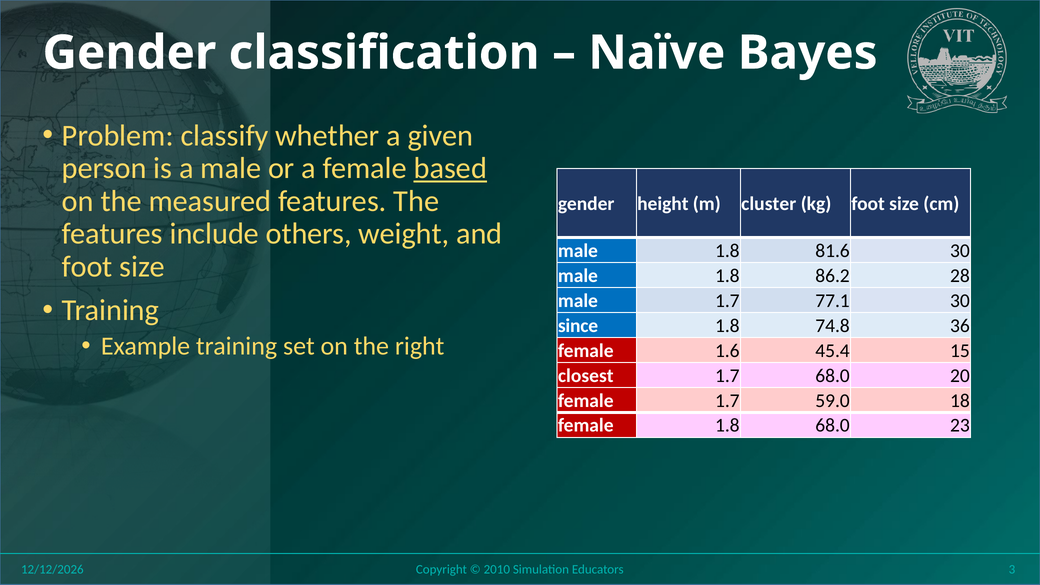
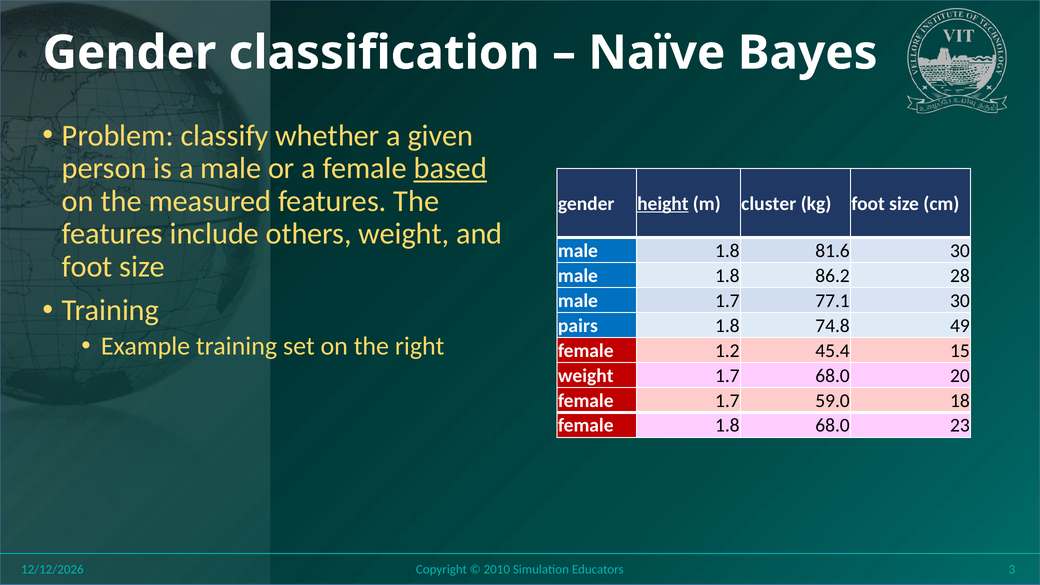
height underline: none -> present (663, 204)
since: since -> pairs (578, 326)
36: 36 -> 49 (960, 326)
1.6: 1.6 -> 1.2 (727, 351)
closest: closest -> weight (586, 376)
